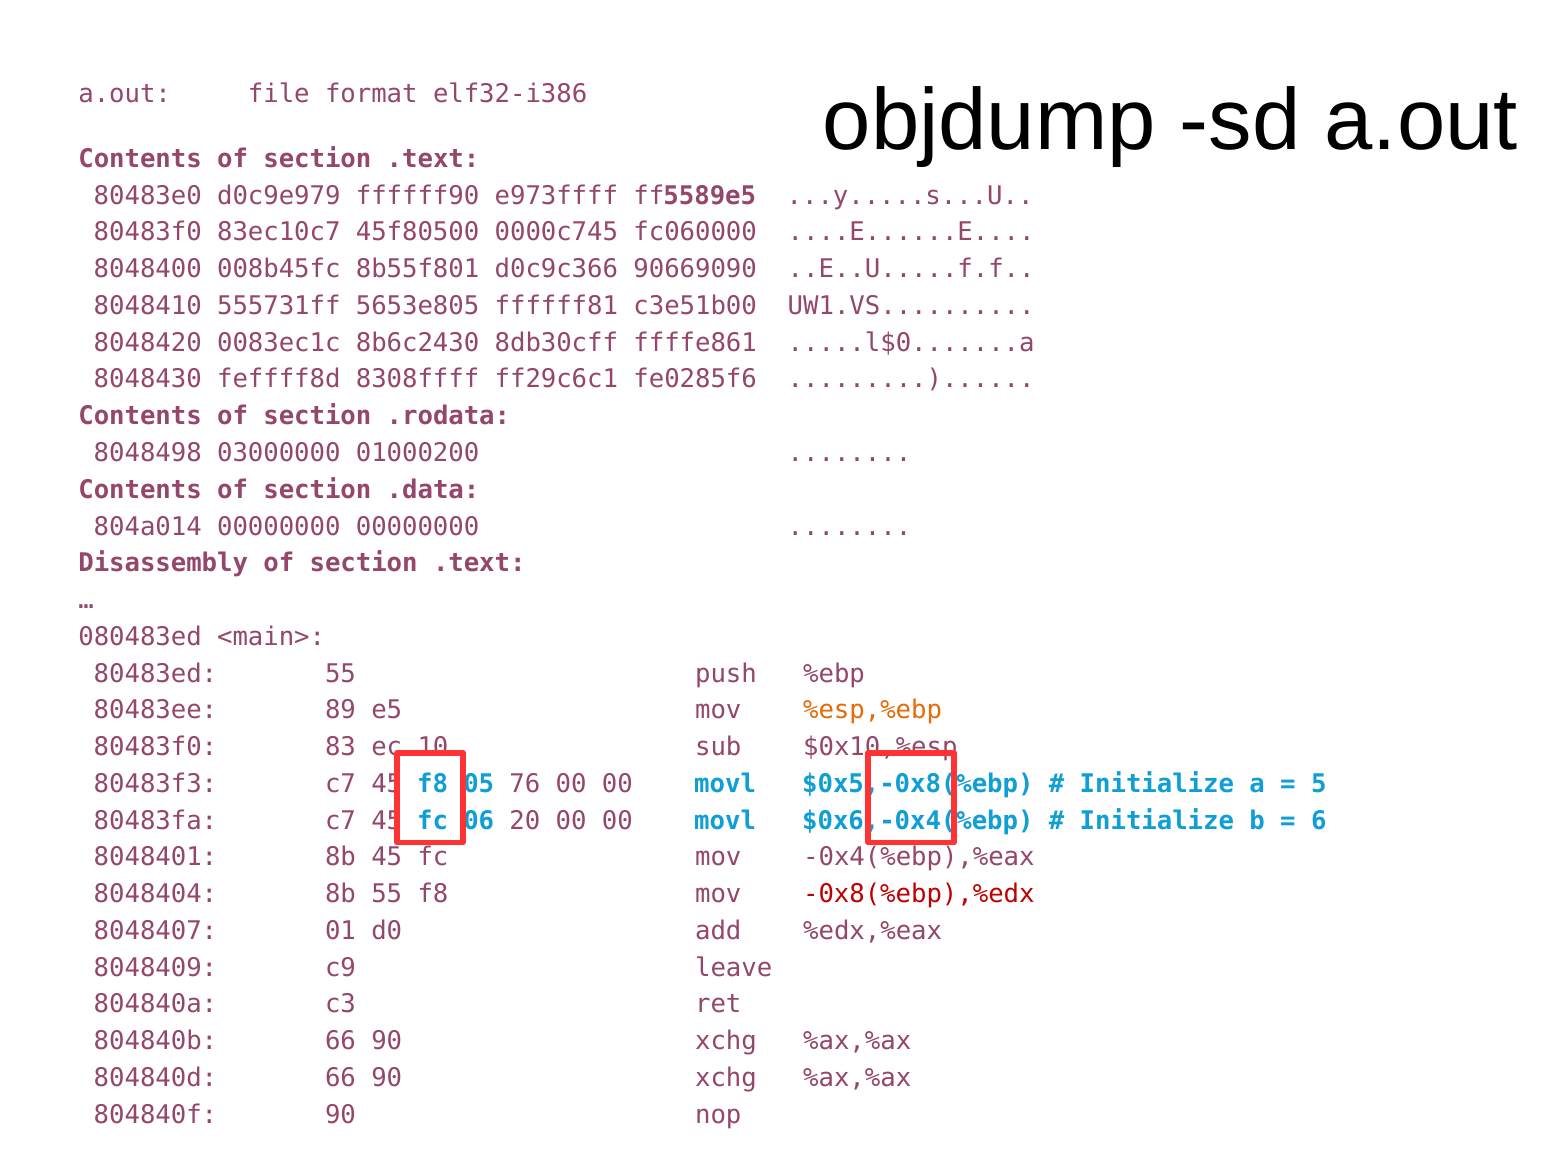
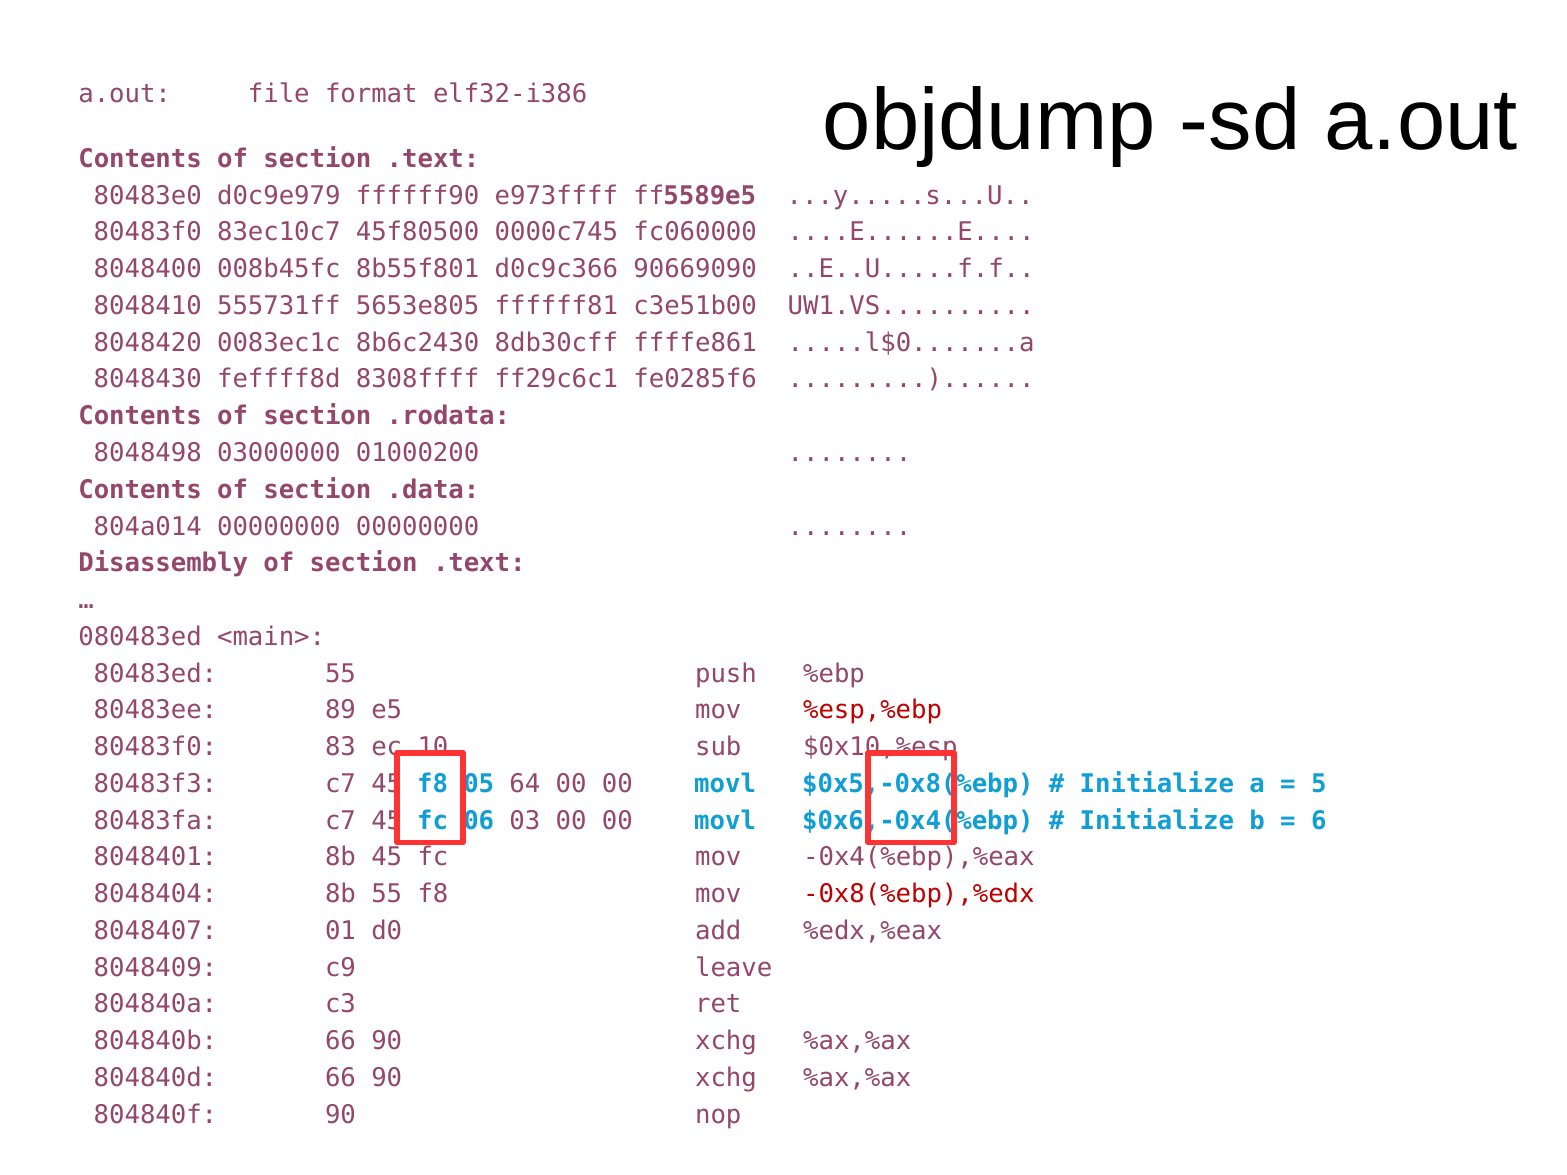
%esp,%ebp colour: orange -> red (873, 710)
76: 76 -> 64 (525, 784)
20: 20 -> 03 (525, 821)
